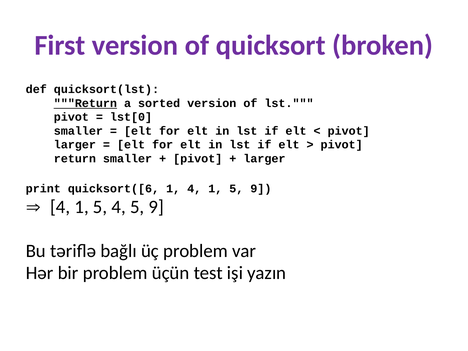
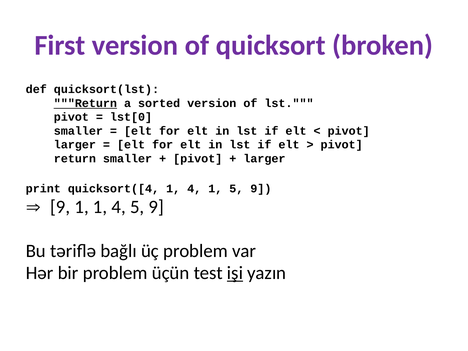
quicksort([6: quicksort([6 -> quicksort([4 (113, 189)
Þ 4: 4 -> 9 (60, 207)
5: 5 -> 1 (100, 207)
işi underline: none -> present (235, 273)
